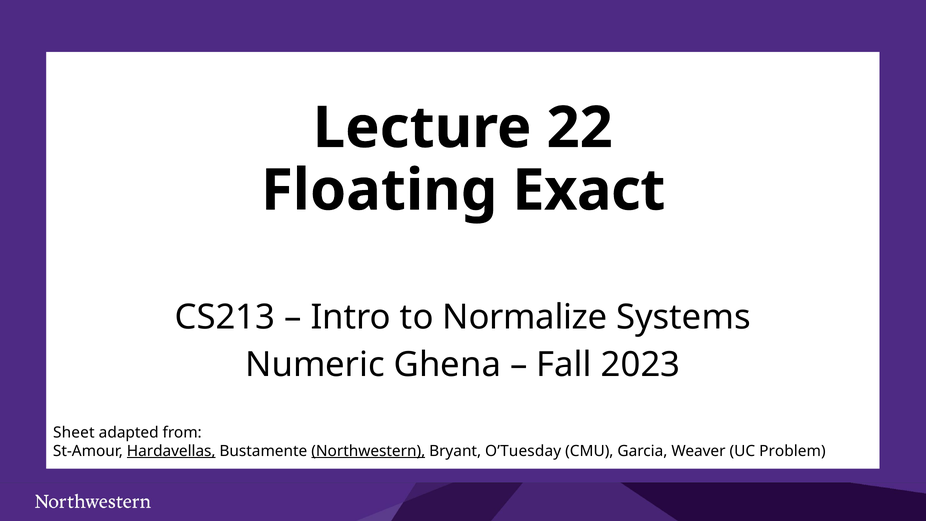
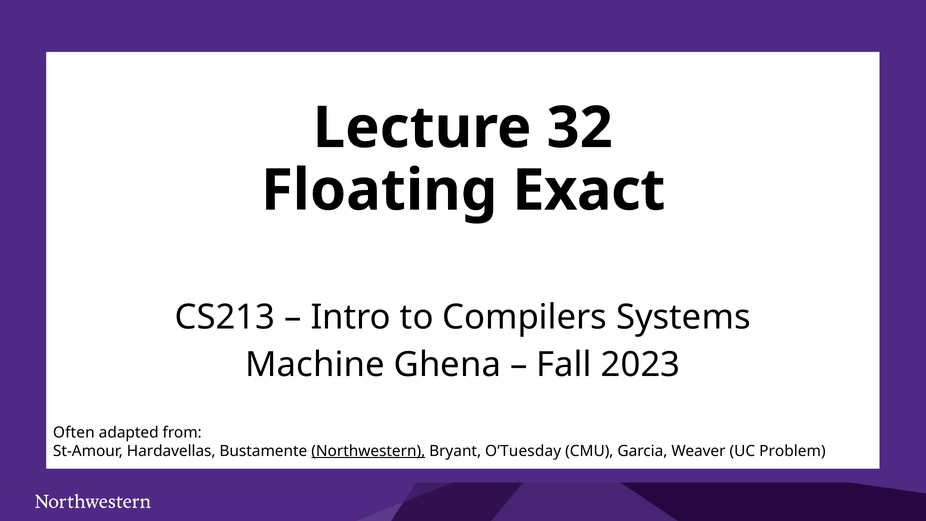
22: 22 -> 32 (580, 128)
Normalize: Normalize -> Compilers (525, 317)
Numeric: Numeric -> Machine (315, 364)
Sheet: Sheet -> Often (74, 432)
Hardavellas underline: present -> none (171, 451)
